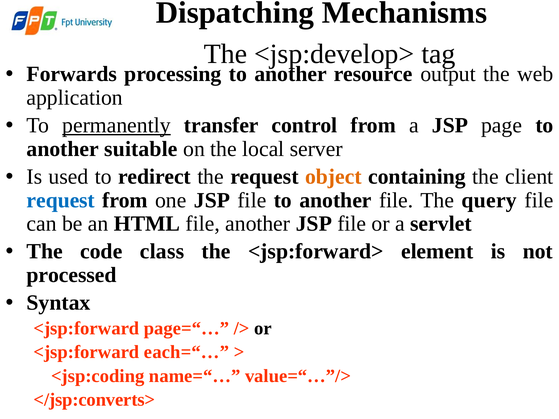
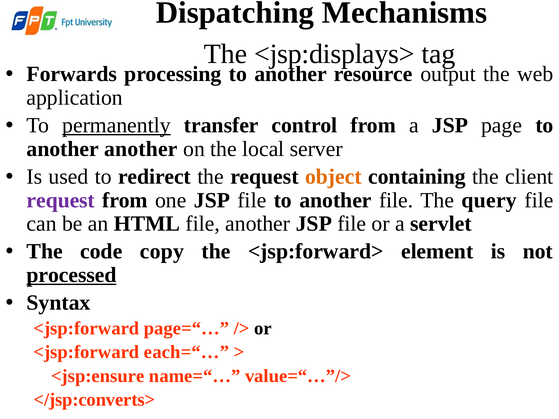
<jsp:develop>: <jsp:develop> -> <jsp:displays> (334, 54)
another suitable: suitable -> another (141, 149)
request colour: blue -> purple (61, 200)
class: class -> copy (162, 252)
processed underline: none -> present (72, 275)
<jsp:coding: <jsp:coding -> <jsp:ensure (98, 376)
